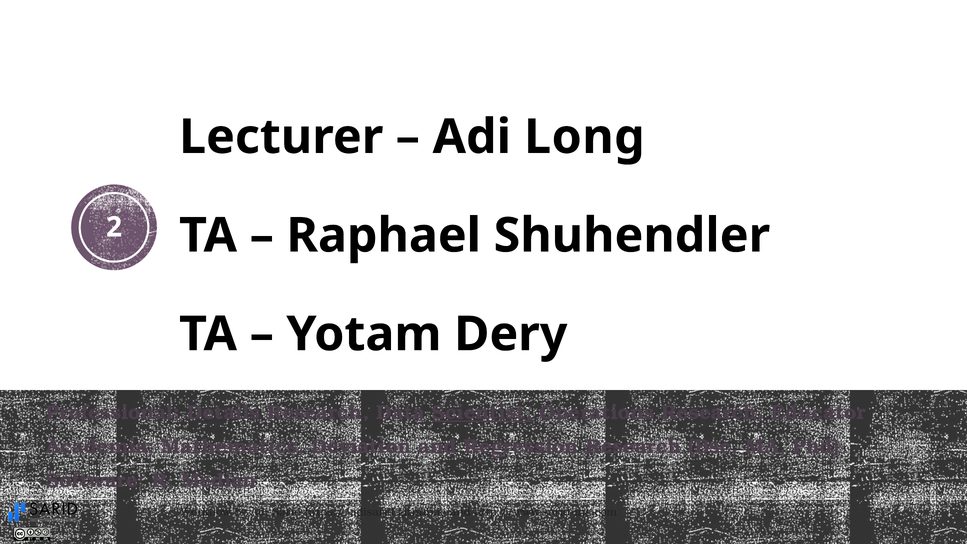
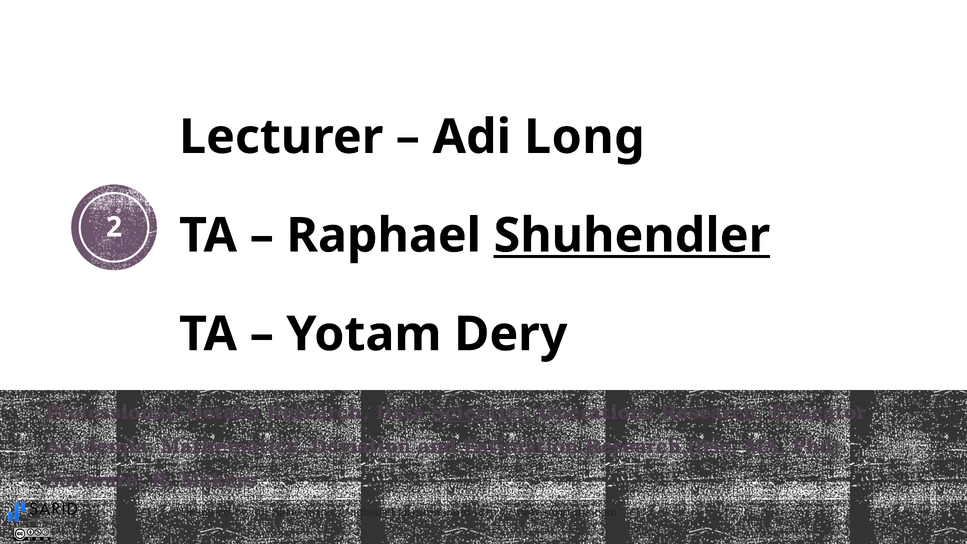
Shuhendler underline: none -> present (632, 236)
Regression: Regression -> Estimation (521, 446)
Median: Median -> Makers (219, 480)
Workflow: Workflow -> Designed (206, 512)
